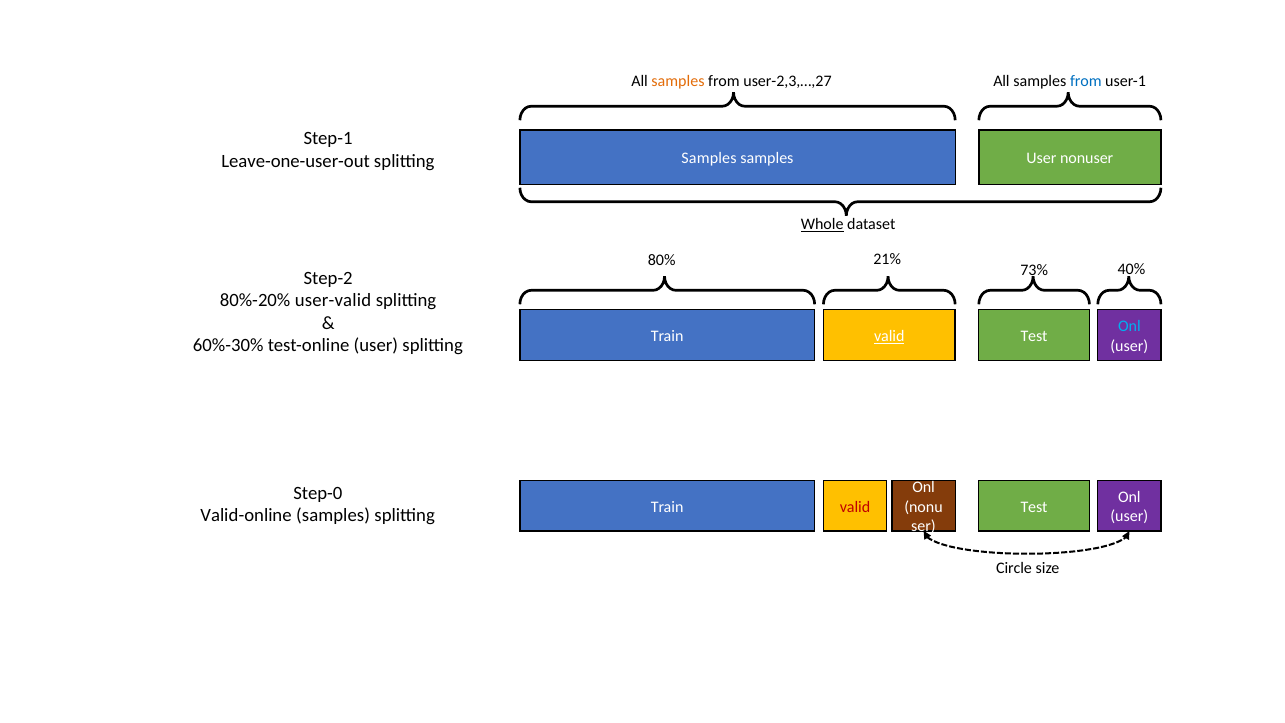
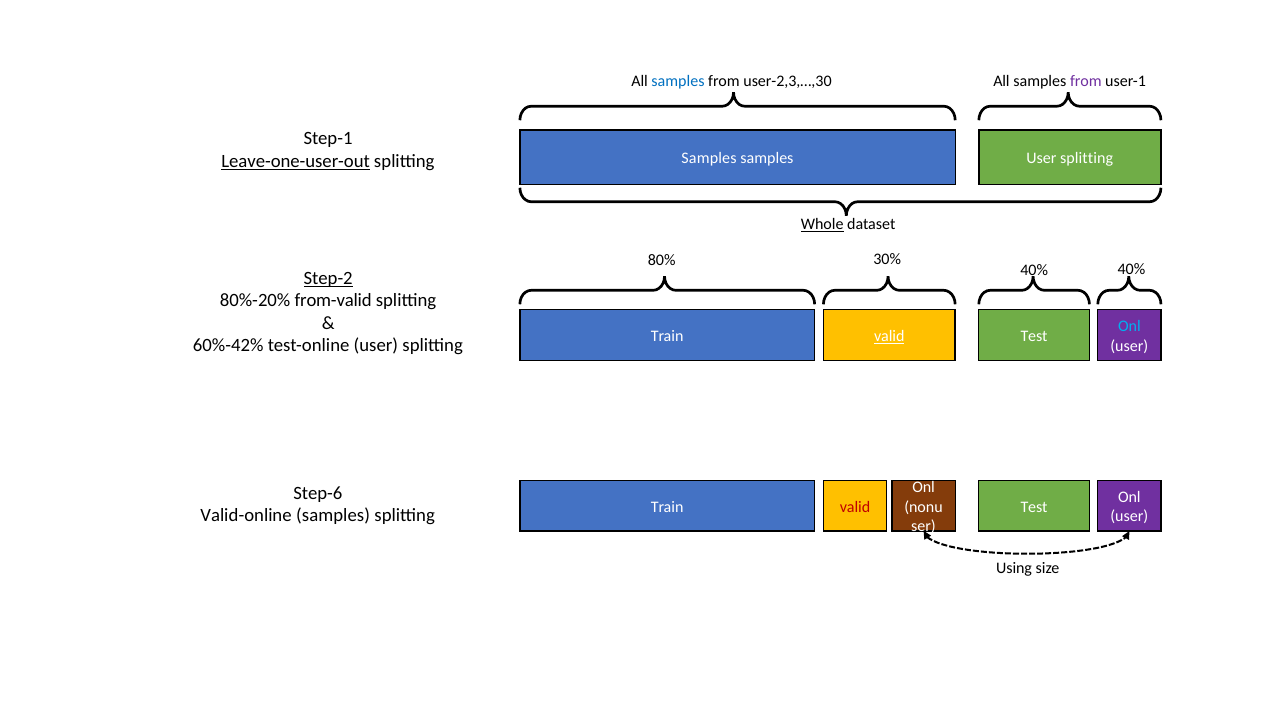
samples colour: orange -> blue (678, 81)
user-2,3,…,27: user-2,3,…,27 -> user-2,3,…,30 (788, 81)
from colour: blue -> purple (1086, 81)
samples User nonuser: nonuser -> splitting (1087, 158)
Leave-one-user-out underline: none -> present (296, 161)
21%: 21% -> 30% (887, 259)
73%: 73% -> 40% (1034, 270)
Step-2 underline: none -> present (328, 278)
user-valid: user-valid -> from-valid (333, 301)
60%-30%: 60%-30% -> 60%-42% (228, 346)
Step-0: Step-0 -> Step-6 (318, 493)
Circle: Circle -> Using (1014, 568)
